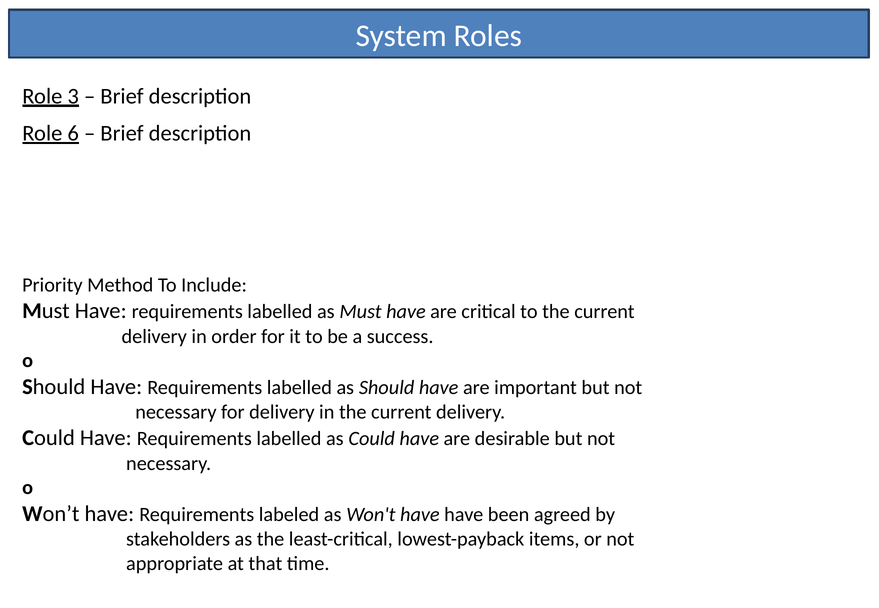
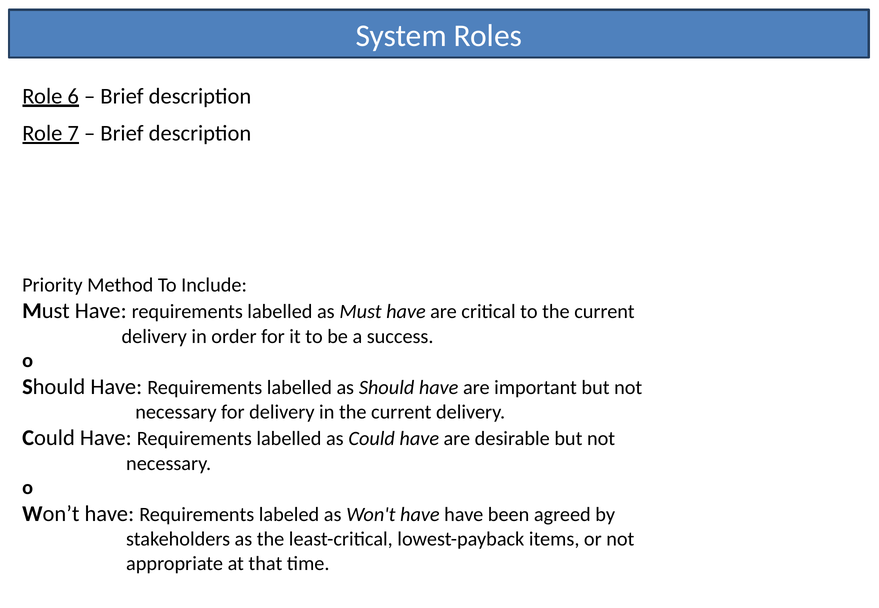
3: 3 -> 6 (73, 96)
6: 6 -> 7 (73, 133)
